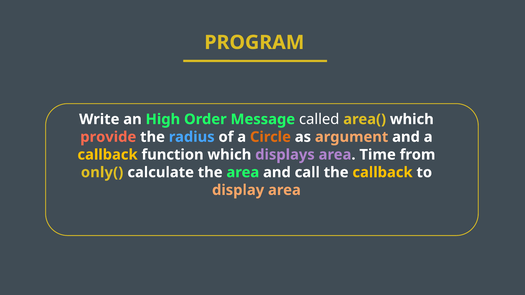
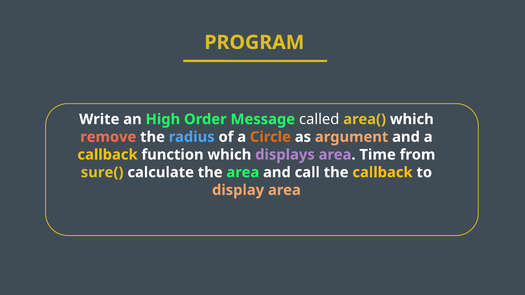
provide: provide -> remove (108, 137)
only(: only( -> sure( (102, 173)
